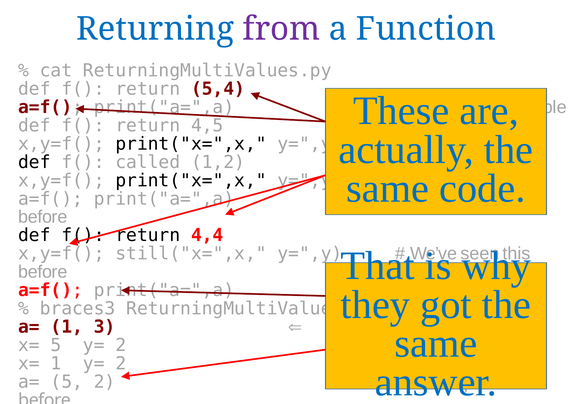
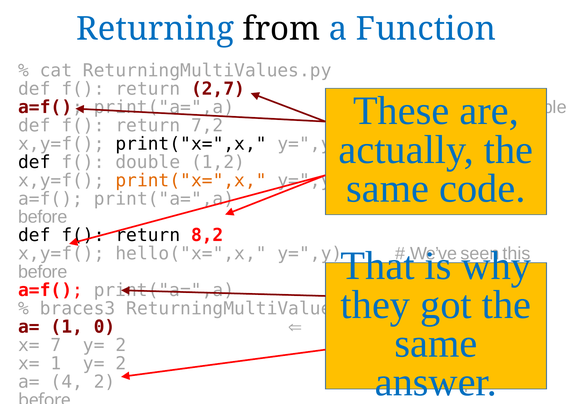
from colour: purple -> black (281, 29)
5,4: 5,4 -> 2,7 (218, 89)
4,5: 4,5 -> 7,2 (207, 125)
called: called -> double (148, 162)
print("x=",x colour: black -> orange (191, 180)
4,4: 4,4 -> 8,2 (207, 235)
still("x=",x: still("x=",x -> hello("x=",x (191, 254)
3: 3 -> 0 (105, 327)
x= 5: 5 -> 7 (56, 345)
a= 5: 5 -> 4 (67, 382)
